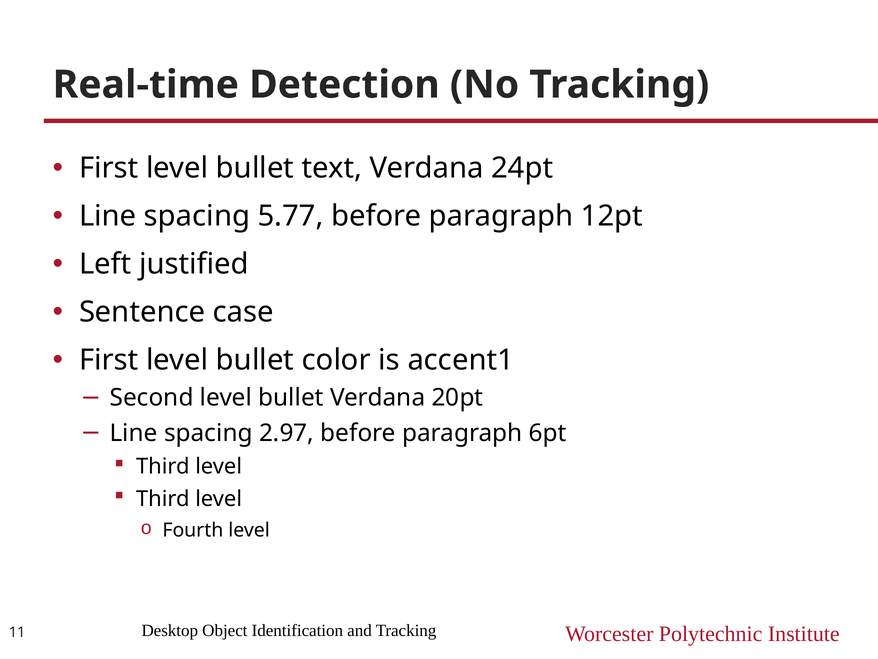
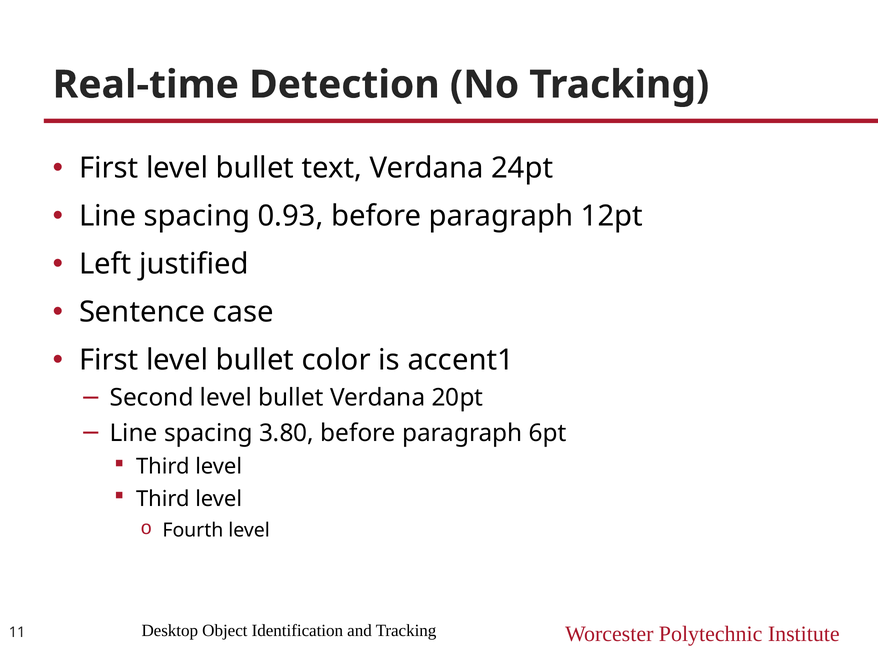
5.77: 5.77 -> 0.93 (291, 216)
2.97: 2.97 -> 3.80 (286, 433)
